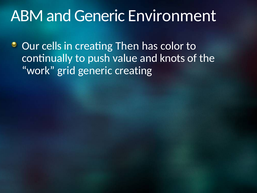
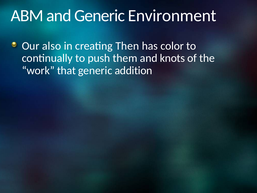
cells: cells -> also (52, 46)
value: value -> them (125, 58)
grid: grid -> that (66, 70)
generic creating: creating -> addition (133, 70)
